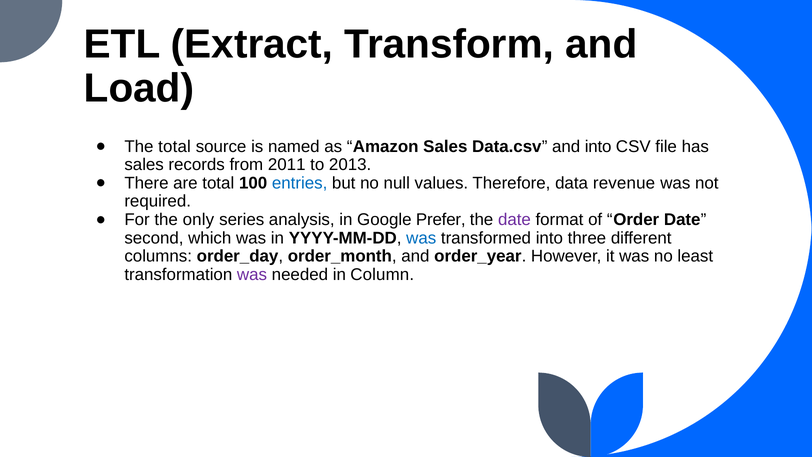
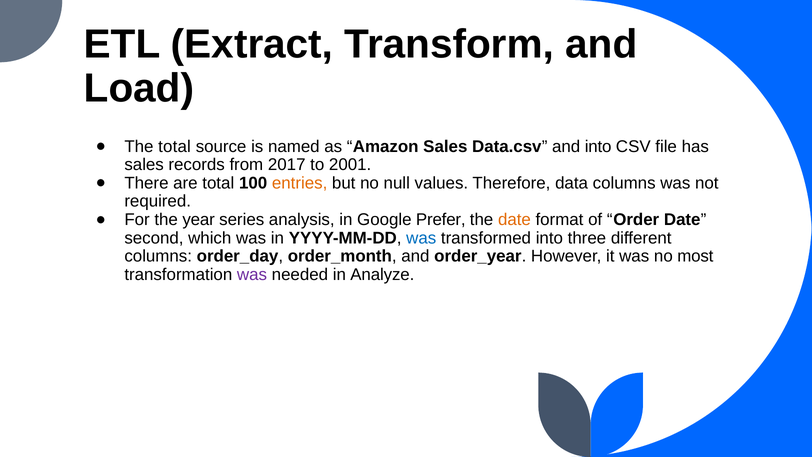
2011: 2011 -> 2017 (287, 165)
2013: 2013 -> 2001 (350, 165)
entries colour: blue -> orange (300, 183)
data revenue: revenue -> columns (624, 183)
only: only -> year (199, 220)
date colour: purple -> orange (514, 220)
least: least -> most (695, 256)
Column: Column -> Analyze (382, 274)
